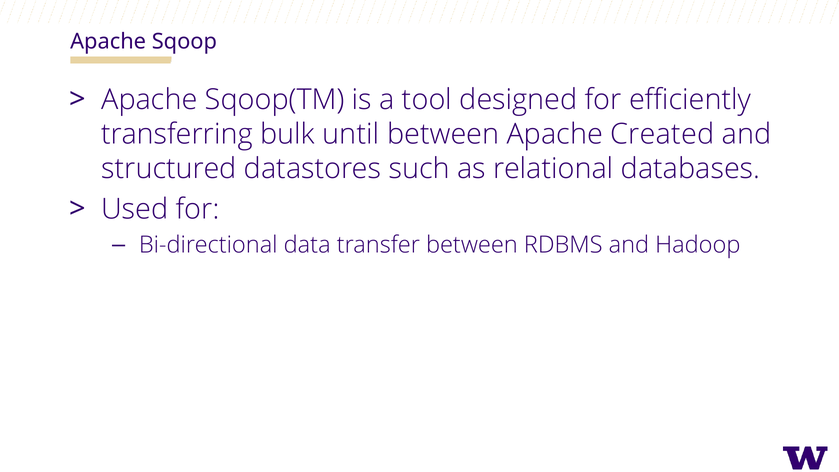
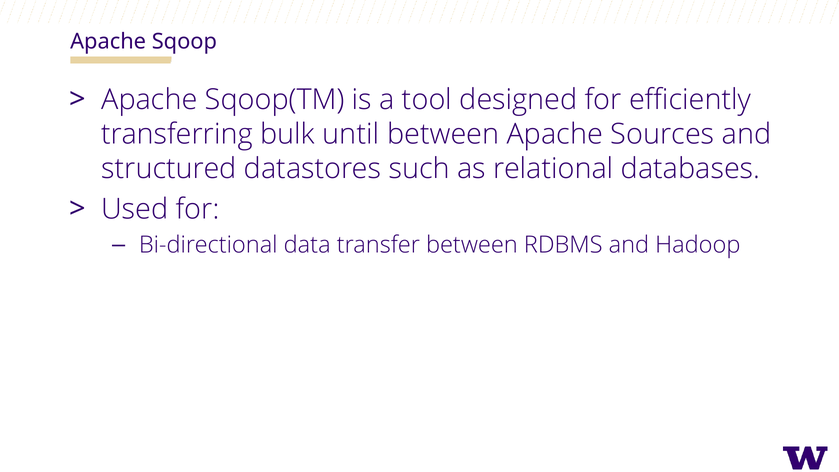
Created: Created -> Sources (662, 134)
